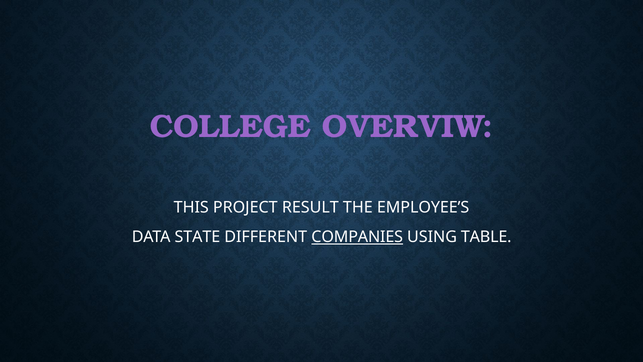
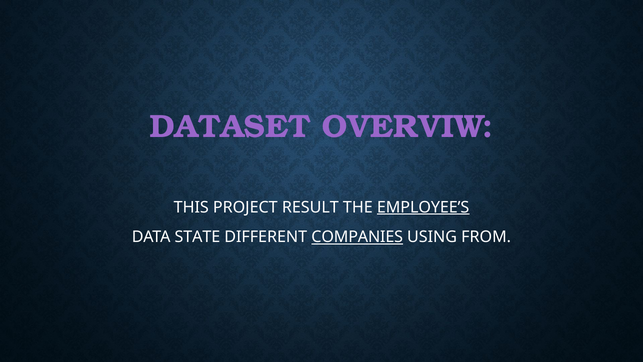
COLLEGE: COLLEGE -> DATASET (230, 127)
EMPLOYEE’S underline: none -> present (423, 207)
TABLE: TABLE -> FROM (486, 237)
